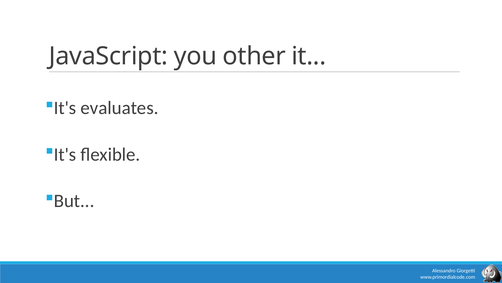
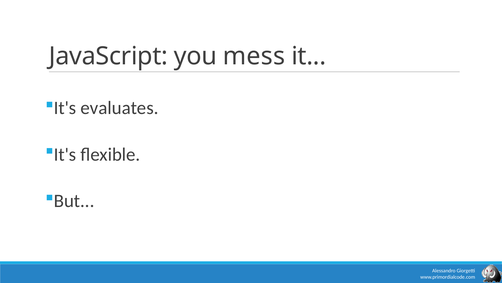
other: other -> mess (254, 56)
